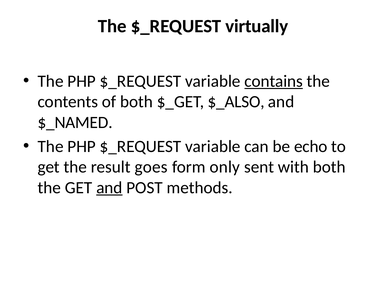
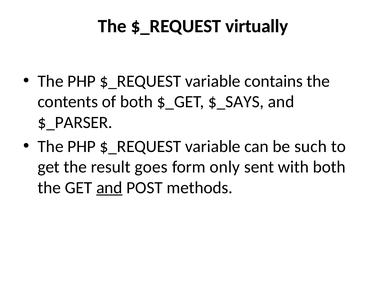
contains underline: present -> none (274, 81)
$_ALSO: $_ALSO -> $_SAYS (236, 102)
$_NAMED: $_NAMED -> $_PARSER (75, 122)
echo: echo -> such (311, 146)
